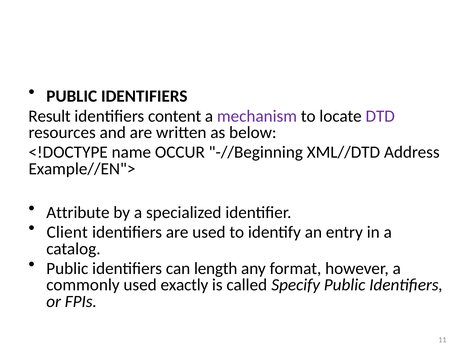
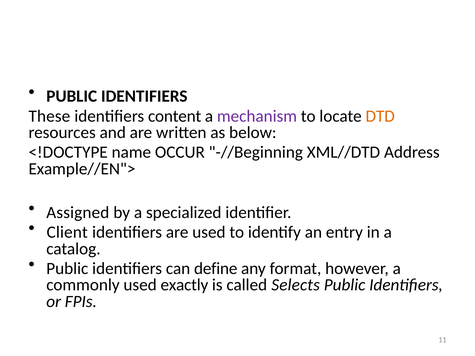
Result: Result -> These (49, 116)
DTD colour: purple -> orange (380, 116)
Attribute: Attribute -> Assigned (78, 213)
length: length -> define (216, 269)
Specify: Specify -> Selects (296, 285)
